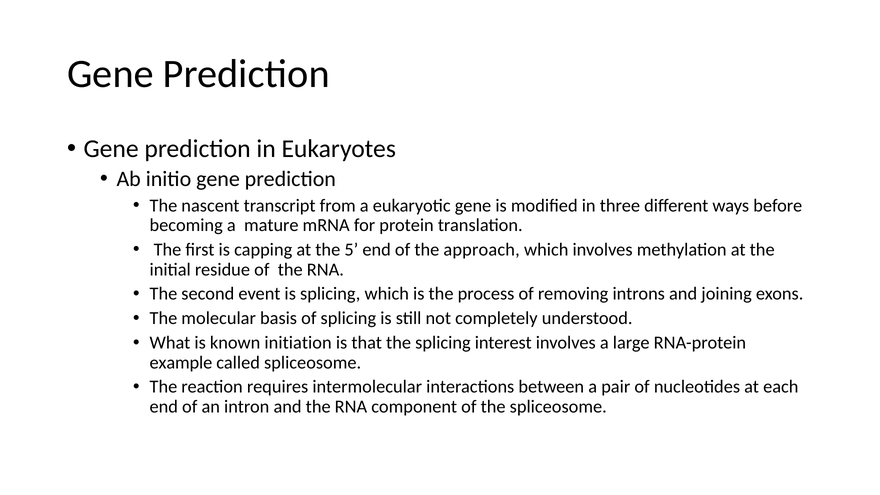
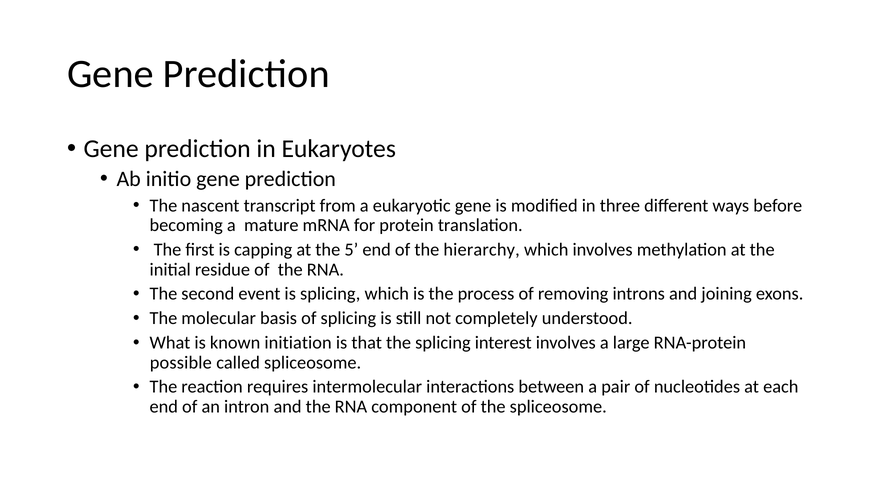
approach: approach -> hierarchy (482, 250)
example: example -> possible (181, 363)
